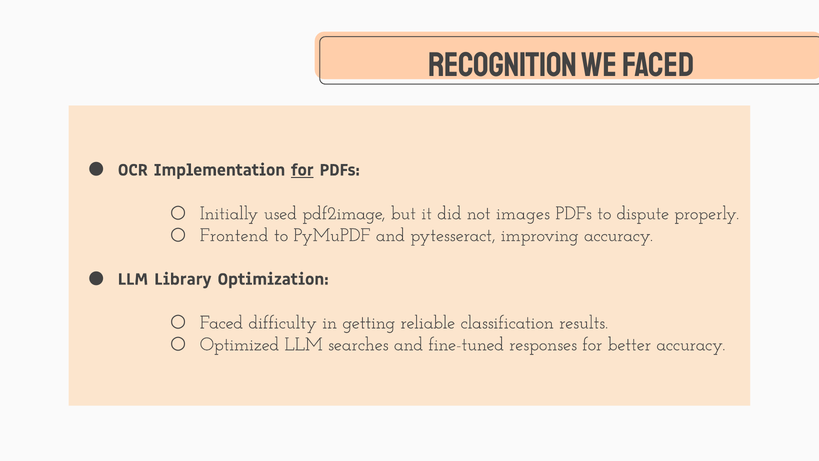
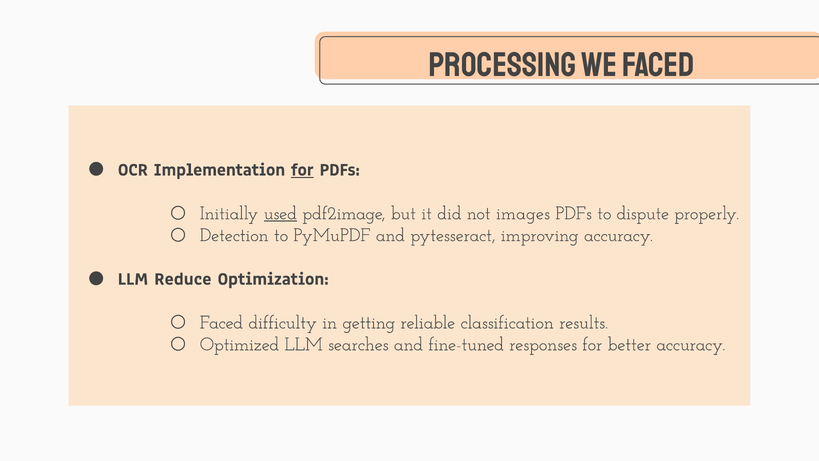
Recognition: Recognition -> Processing (502, 65)
used underline: none -> present (280, 213)
Frontend: Frontend -> Detection (234, 235)
Library: Library -> Reduce (183, 279)
